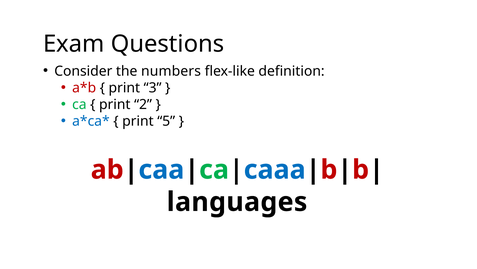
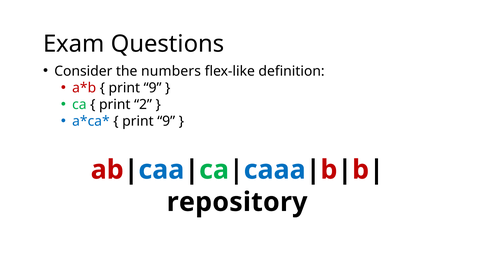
3: 3 -> 9 (153, 88)
5: 5 -> 9 (166, 121)
languages: languages -> repository (237, 202)
